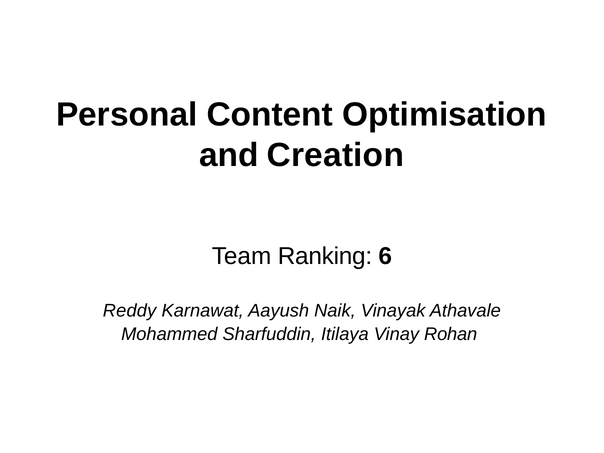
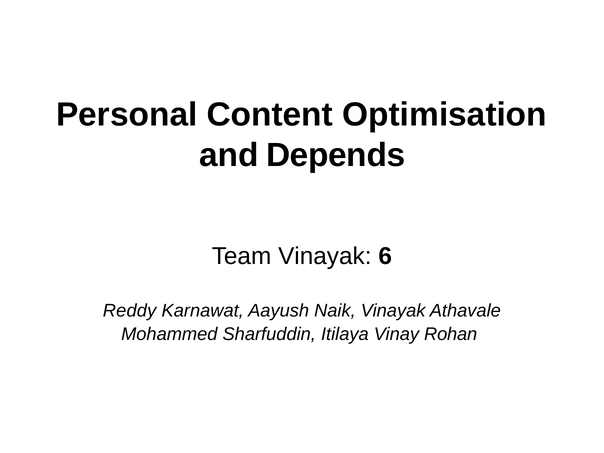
Creation: Creation -> Depends (336, 155)
Team Ranking: Ranking -> Vinayak (325, 256)
